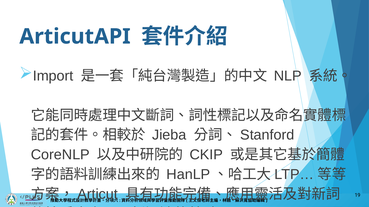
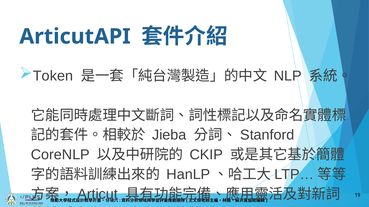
Import: Import -> Token (53, 76)
